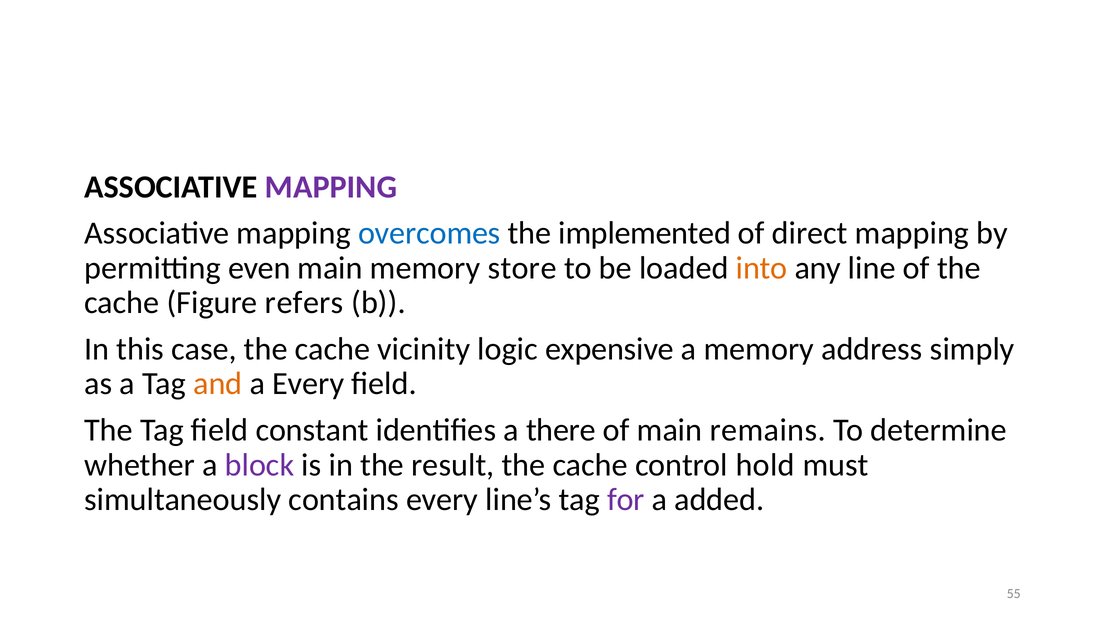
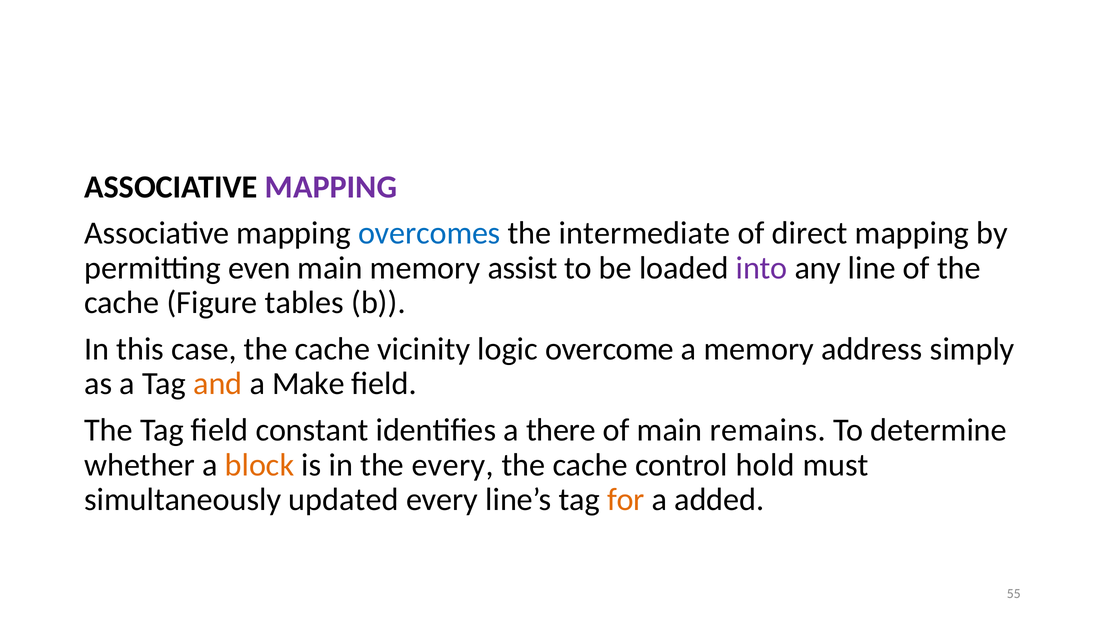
implemented: implemented -> intermediate (645, 233)
store: store -> assist (522, 268)
into colour: orange -> purple (762, 268)
refers: refers -> tables (304, 303)
expensive: expensive -> overcome (610, 349)
a Every: Every -> Make (308, 384)
block colour: purple -> orange (259, 465)
the result: result -> every (453, 465)
contains: contains -> updated (344, 499)
for colour: purple -> orange (626, 499)
